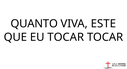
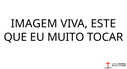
QUANTO: QUANTO -> IMAGEM (34, 24)
EU TOCAR: TOCAR -> MUITO (66, 37)
